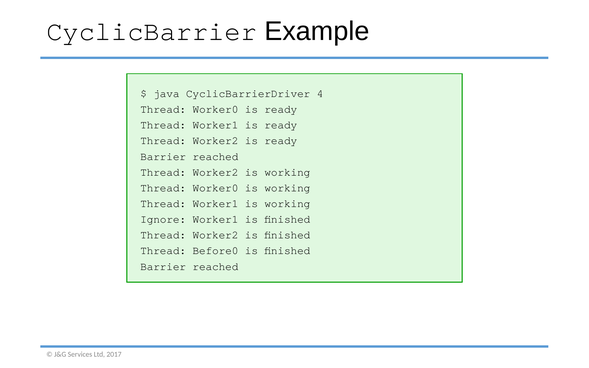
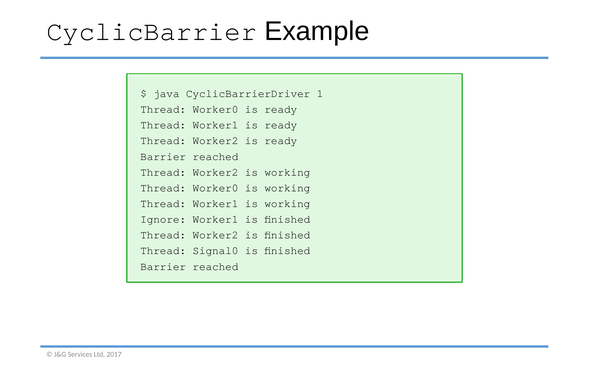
4: 4 -> 1 (320, 94)
Before0: Before0 -> Signal0 (215, 251)
